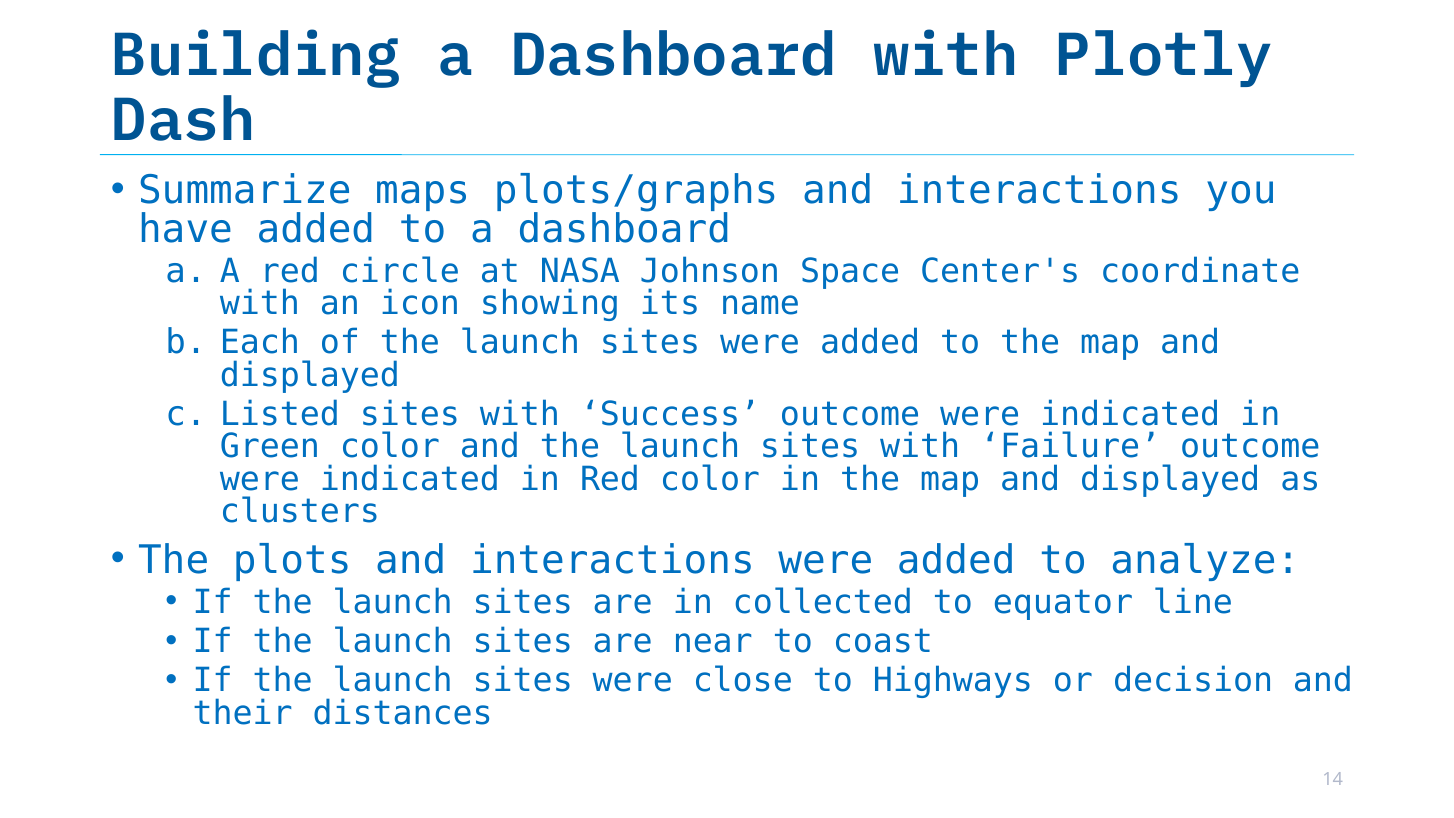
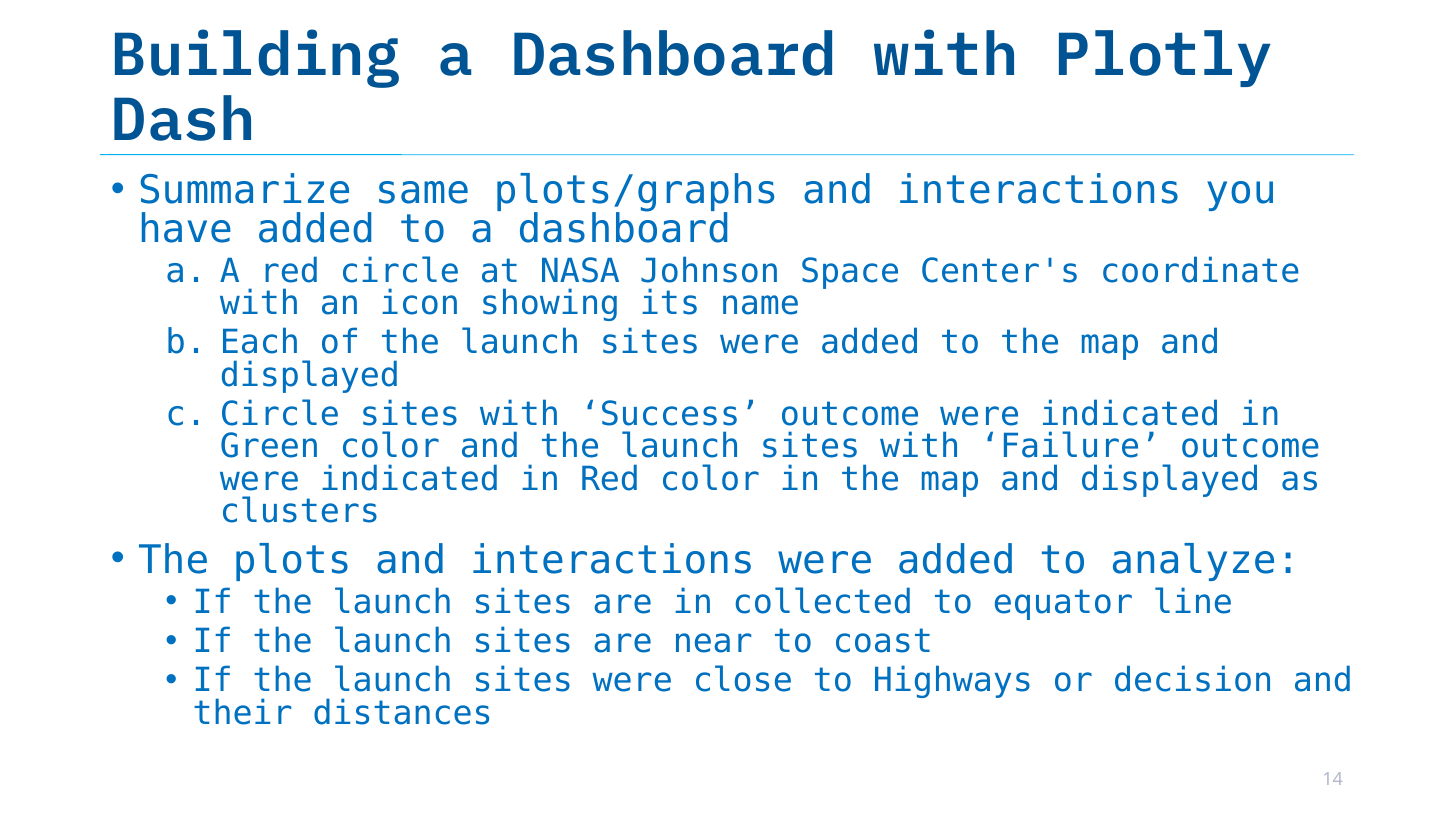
maps: maps -> same (423, 191)
Listed: Listed -> Circle (280, 414)
